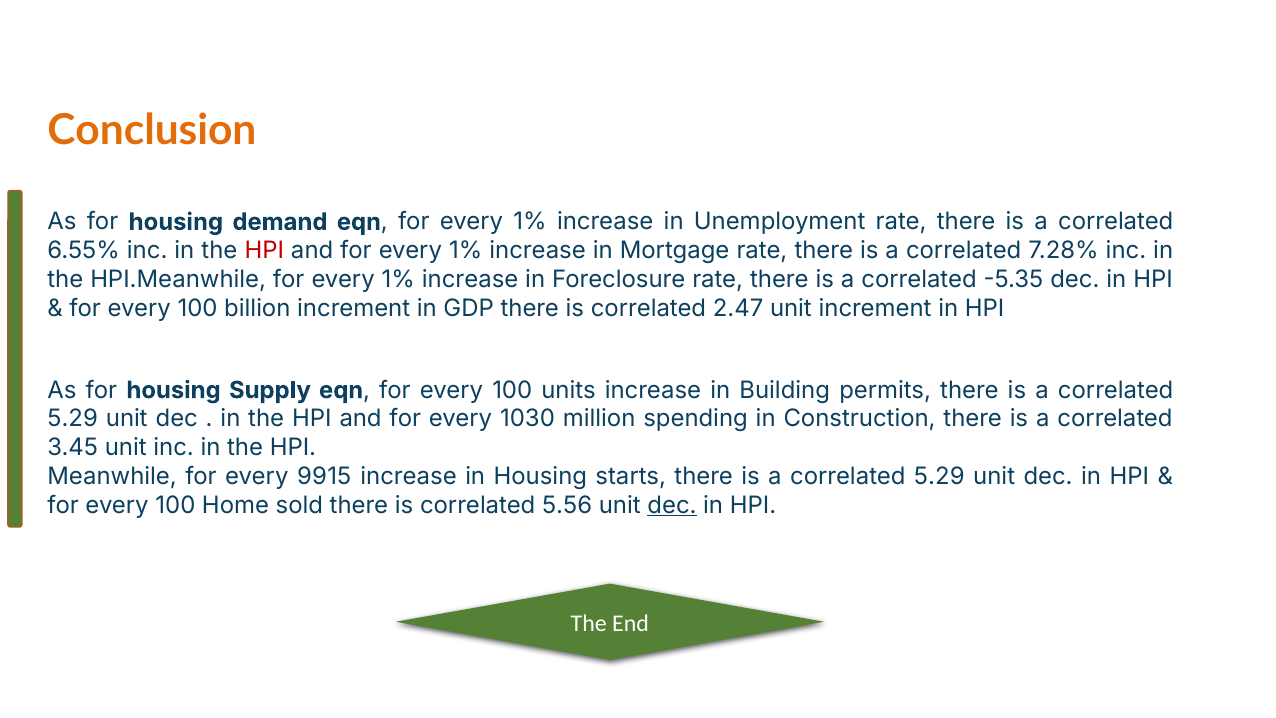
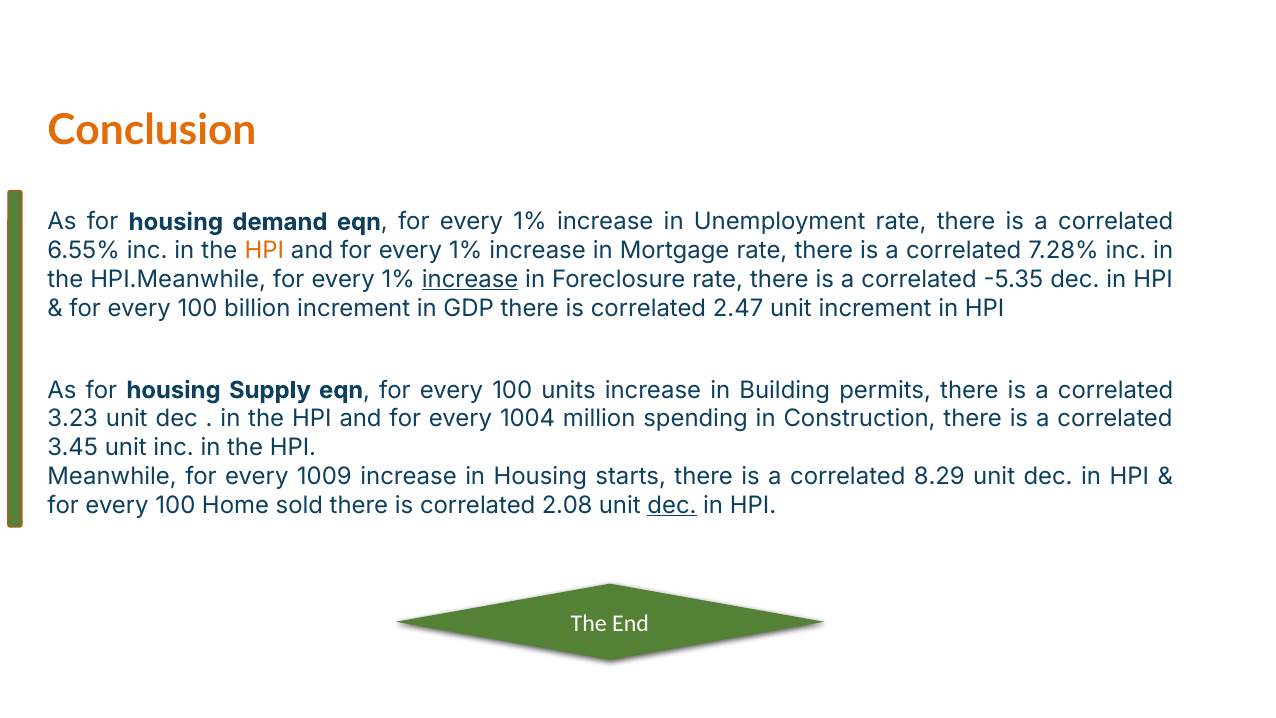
HPI colour: red -> orange (264, 251)
increase underline: none -> present (470, 279)
5.29: 5.29 -> 3.23 (73, 419)
1030: 1030 -> 1004 (528, 419)
9915: 9915 -> 1009 (324, 476)
5.29: 5.29 -> 8.29 (939, 476)
5.56: 5.56 -> 2.08 (567, 505)
